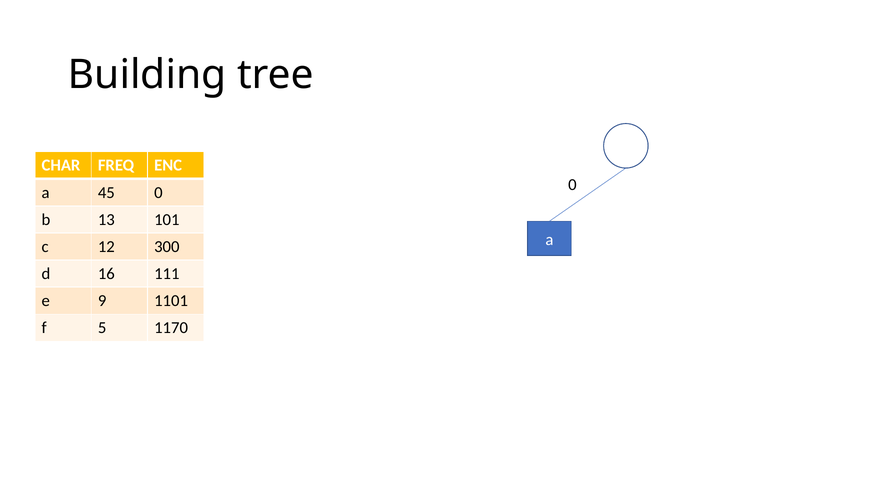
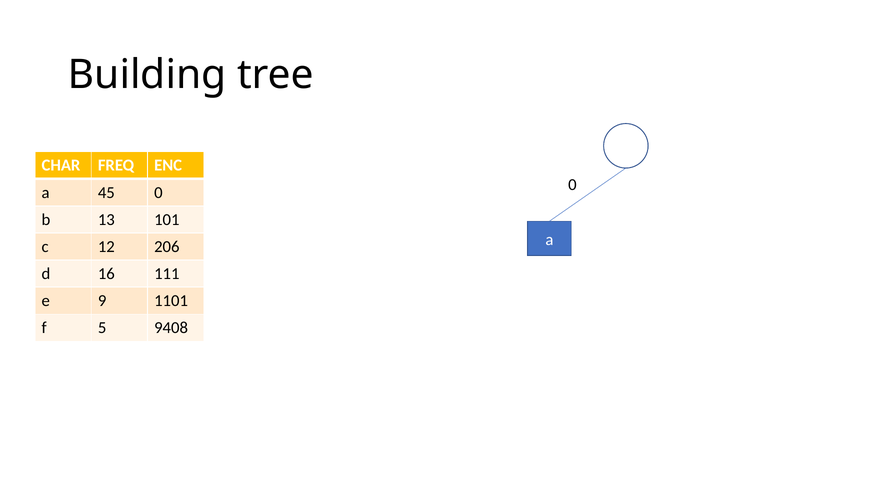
300: 300 -> 206 (167, 247)
1170: 1170 -> 9408 (171, 328)
